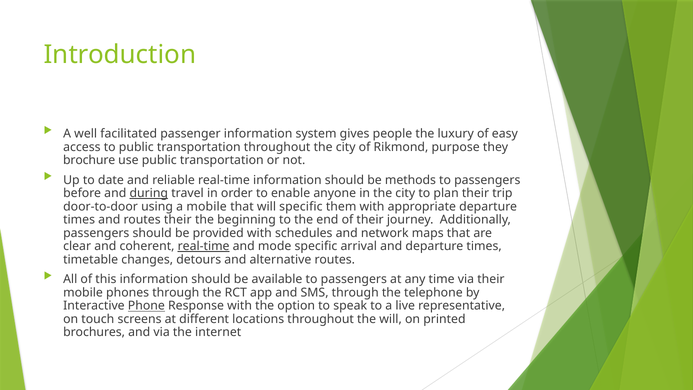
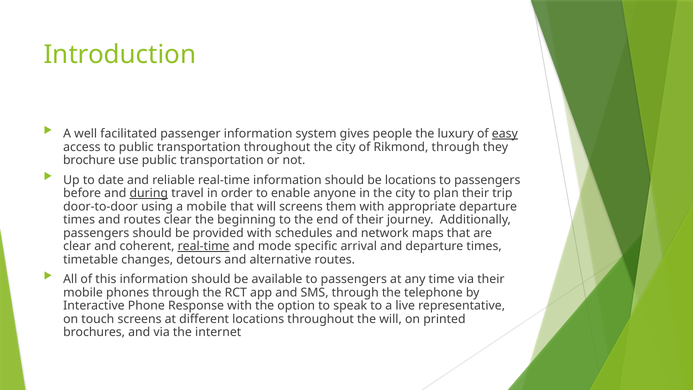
easy underline: none -> present (505, 134)
Rikmond purpose: purpose -> through (456, 147)
be methods: methods -> locations (410, 180)
will specific: specific -> screens (301, 206)
routes their: their -> clear (178, 220)
Phone underline: present -> none (146, 306)
